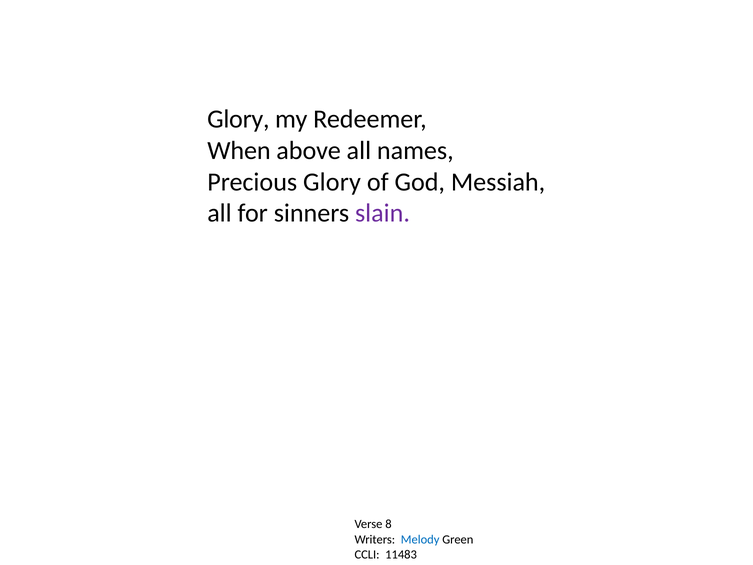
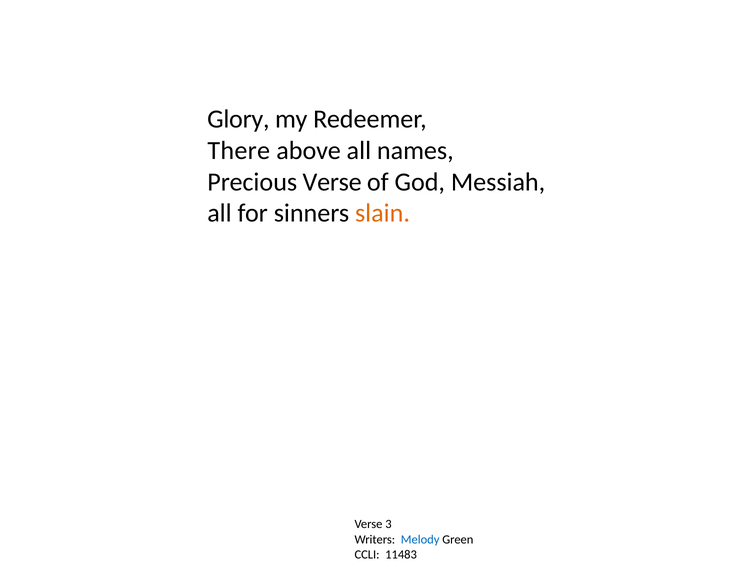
When: When -> There (239, 150)
Precious Glory: Glory -> Verse (332, 182)
slain colour: purple -> orange (382, 213)
8: 8 -> 3 (388, 524)
